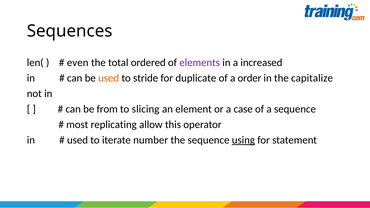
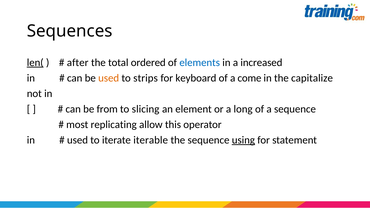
len( underline: none -> present (35, 63)
even: even -> after (78, 63)
elements colour: purple -> blue (200, 63)
stride: stride -> strips (146, 78)
duplicate: duplicate -> keyboard (196, 78)
order: order -> come (249, 78)
case: case -> long (243, 109)
number: number -> iterable (151, 140)
